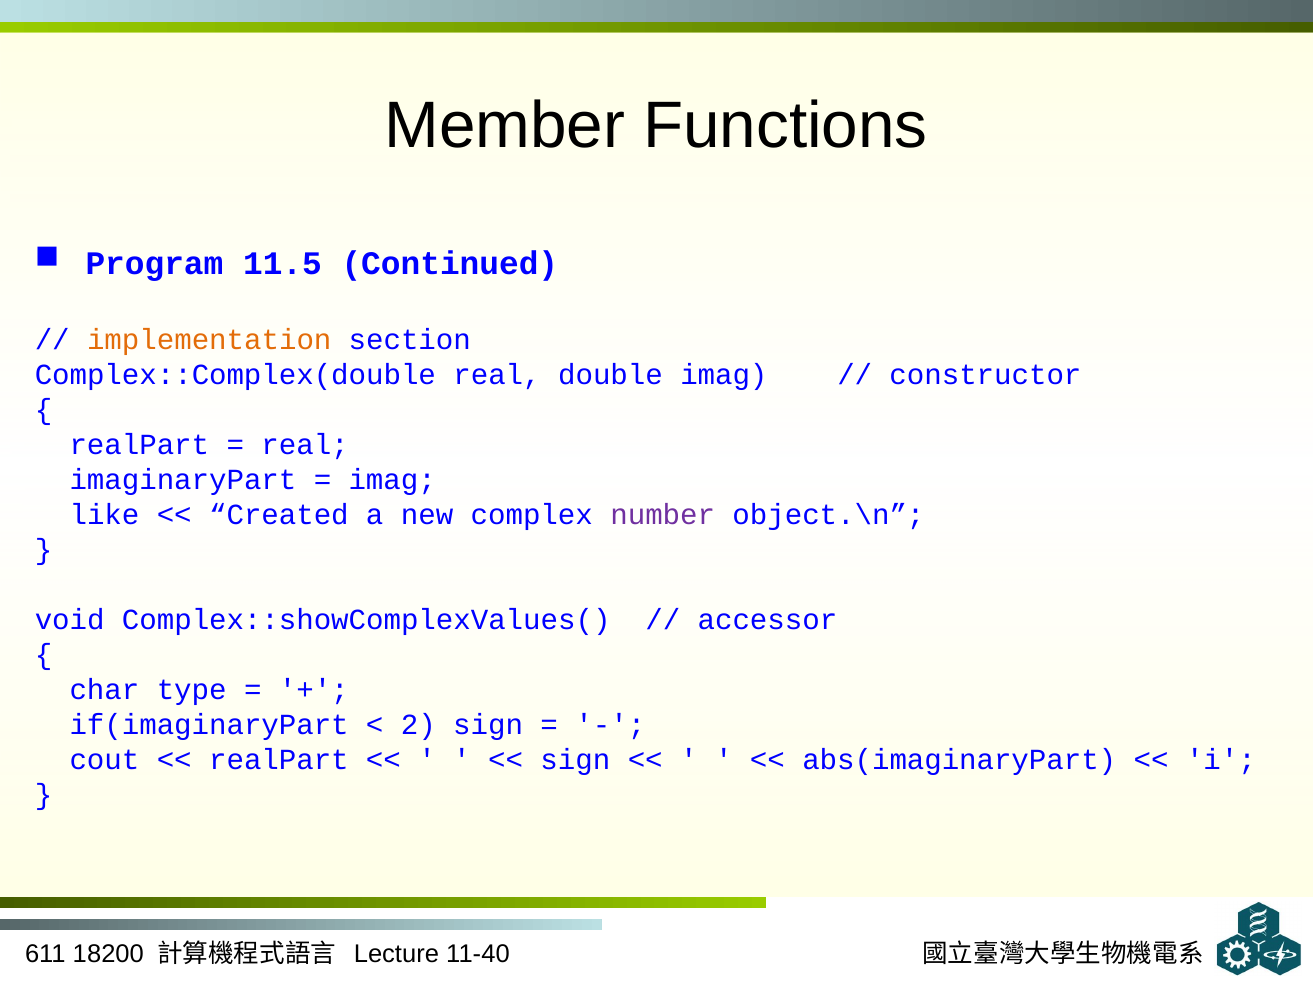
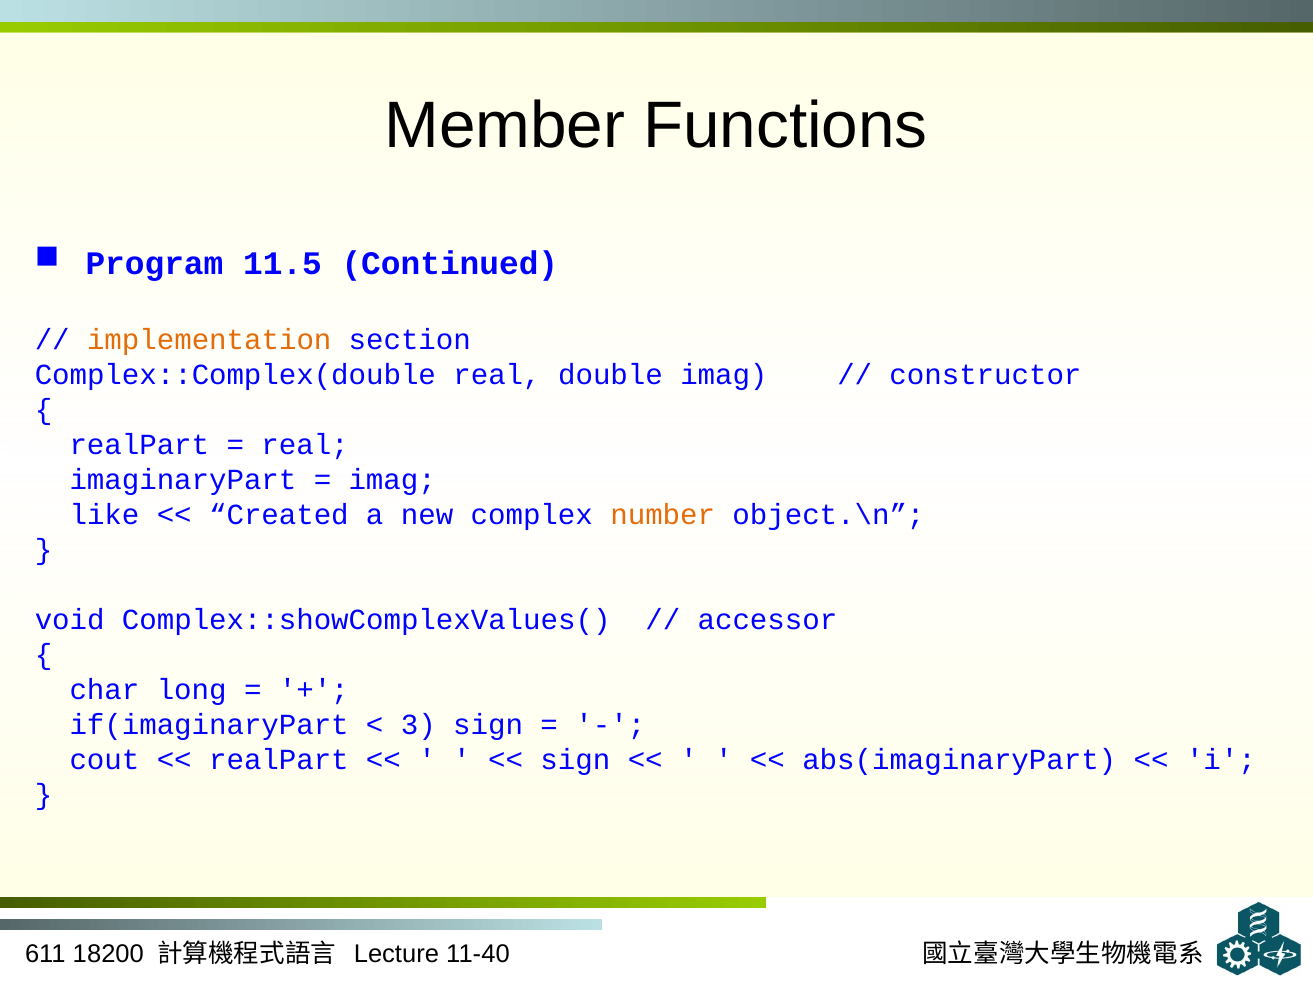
number colour: purple -> orange (663, 515)
type: type -> long (192, 690)
2: 2 -> 3 (418, 725)
